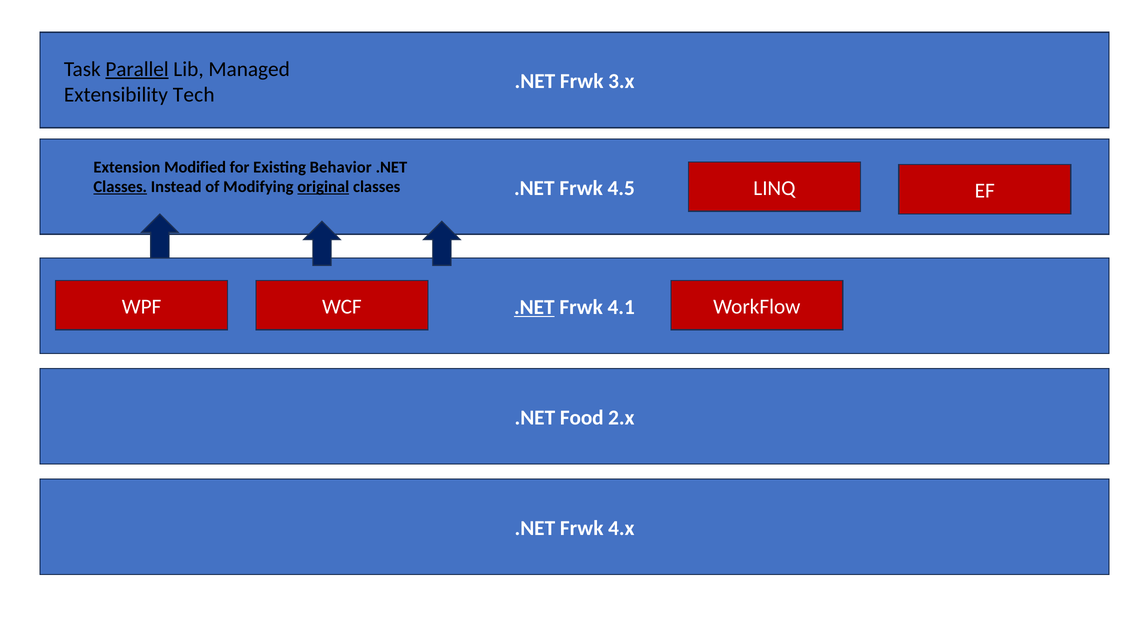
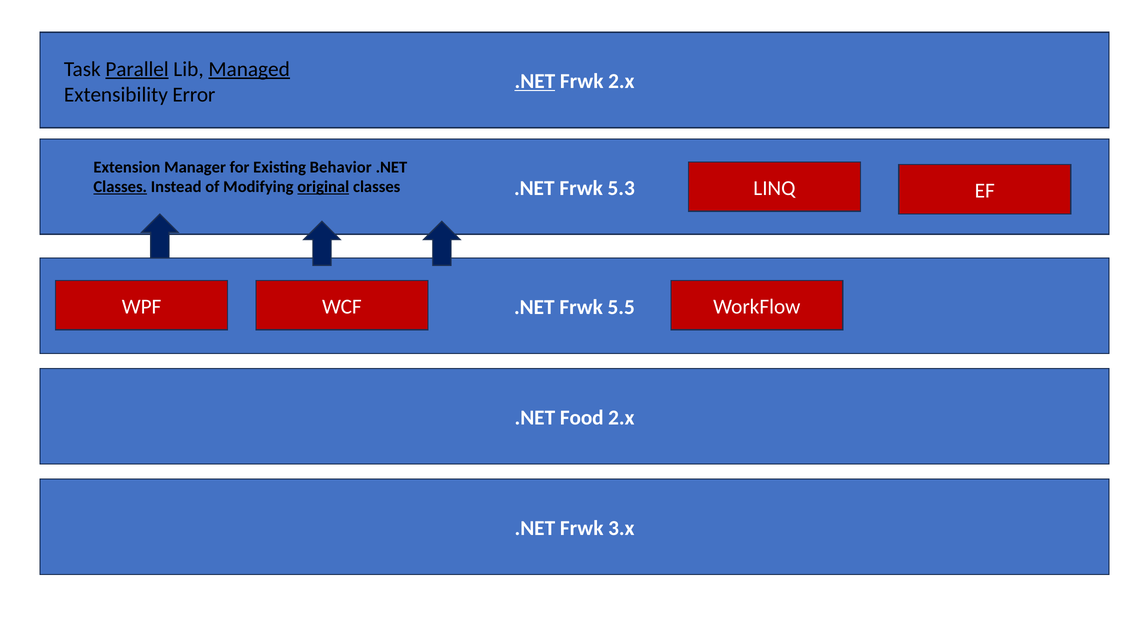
Managed underline: none -> present (249, 69)
.NET underline: none -> present (535, 82)
Frwk 3.x: 3.x -> 2.x (621, 82)
Tech: Tech -> Error (194, 95)
Modified: Modified -> Manager (195, 167)
4.5: 4.5 -> 5.3 (621, 188)
.NET underline: present -> none (534, 308)
4.1: 4.1 -> 5.5 (621, 308)
4.x: 4.x -> 3.x (621, 529)
